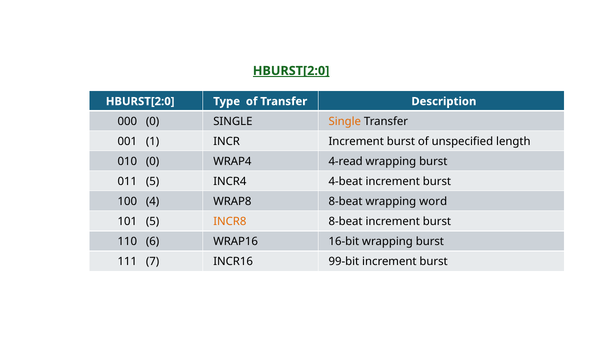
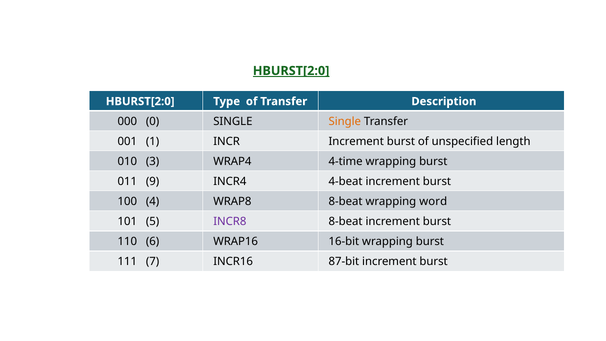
010 0: 0 -> 3 (153, 161)
4-read: 4-read -> 4-time (346, 161)
011 5: 5 -> 9 (153, 181)
INCR8 colour: orange -> purple (230, 222)
99-bit: 99-bit -> 87-bit (344, 262)
